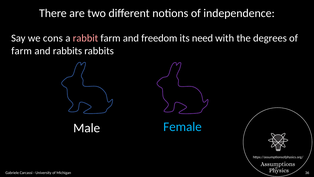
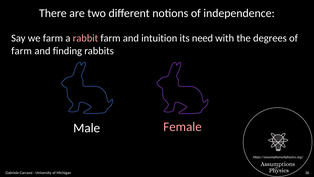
we cons: cons -> farm (53, 38)
freedom: freedom -> intuition (159, 38)
and rabbits: rabbits -> finding (67, 51)
Female colour: light blue -> pink (182, 127)
